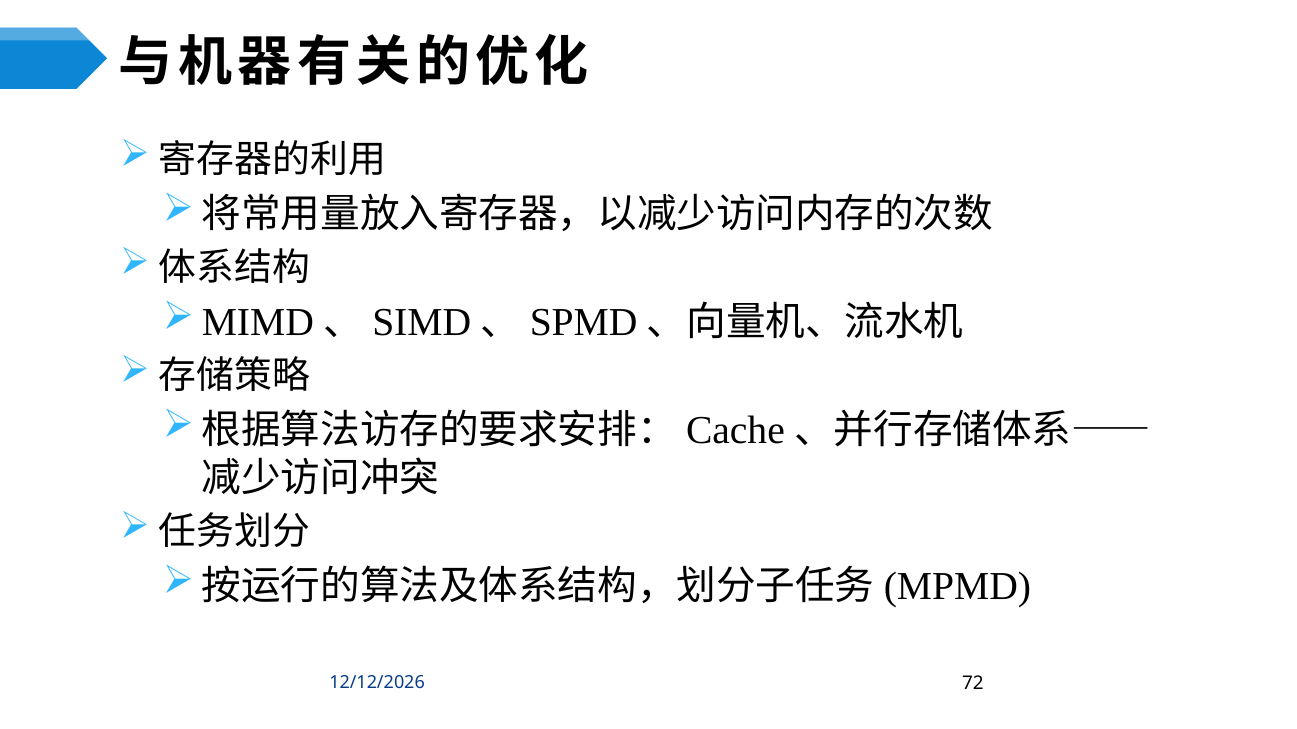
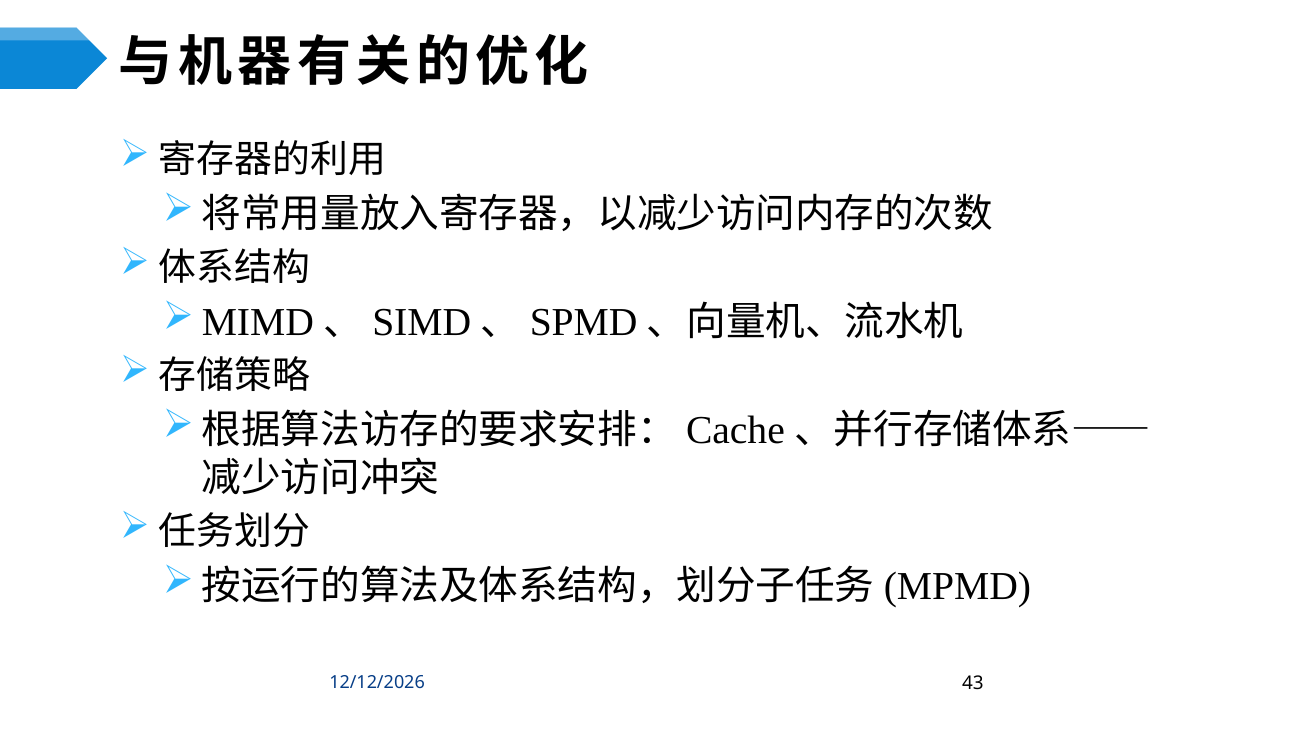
72: 72 -> 43 (973, 684)
